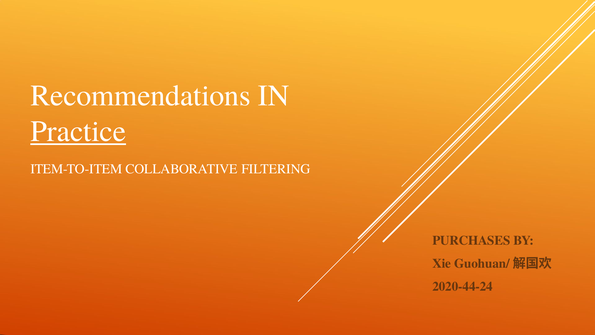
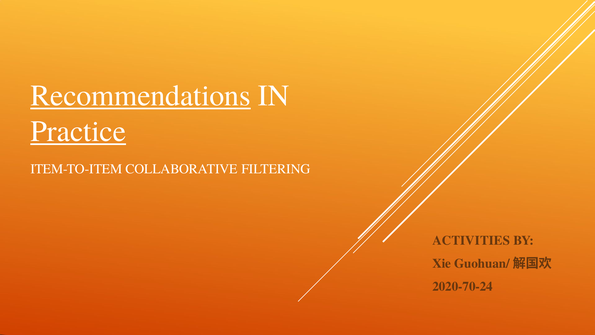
Recommendations underline: none -> present (141, 96)
PURCHASES: PURCHASES -> ACTIVITIES (471, 240)
2020-44-24: 2020-44-24 -> 2020-70-24 (463, 286)
